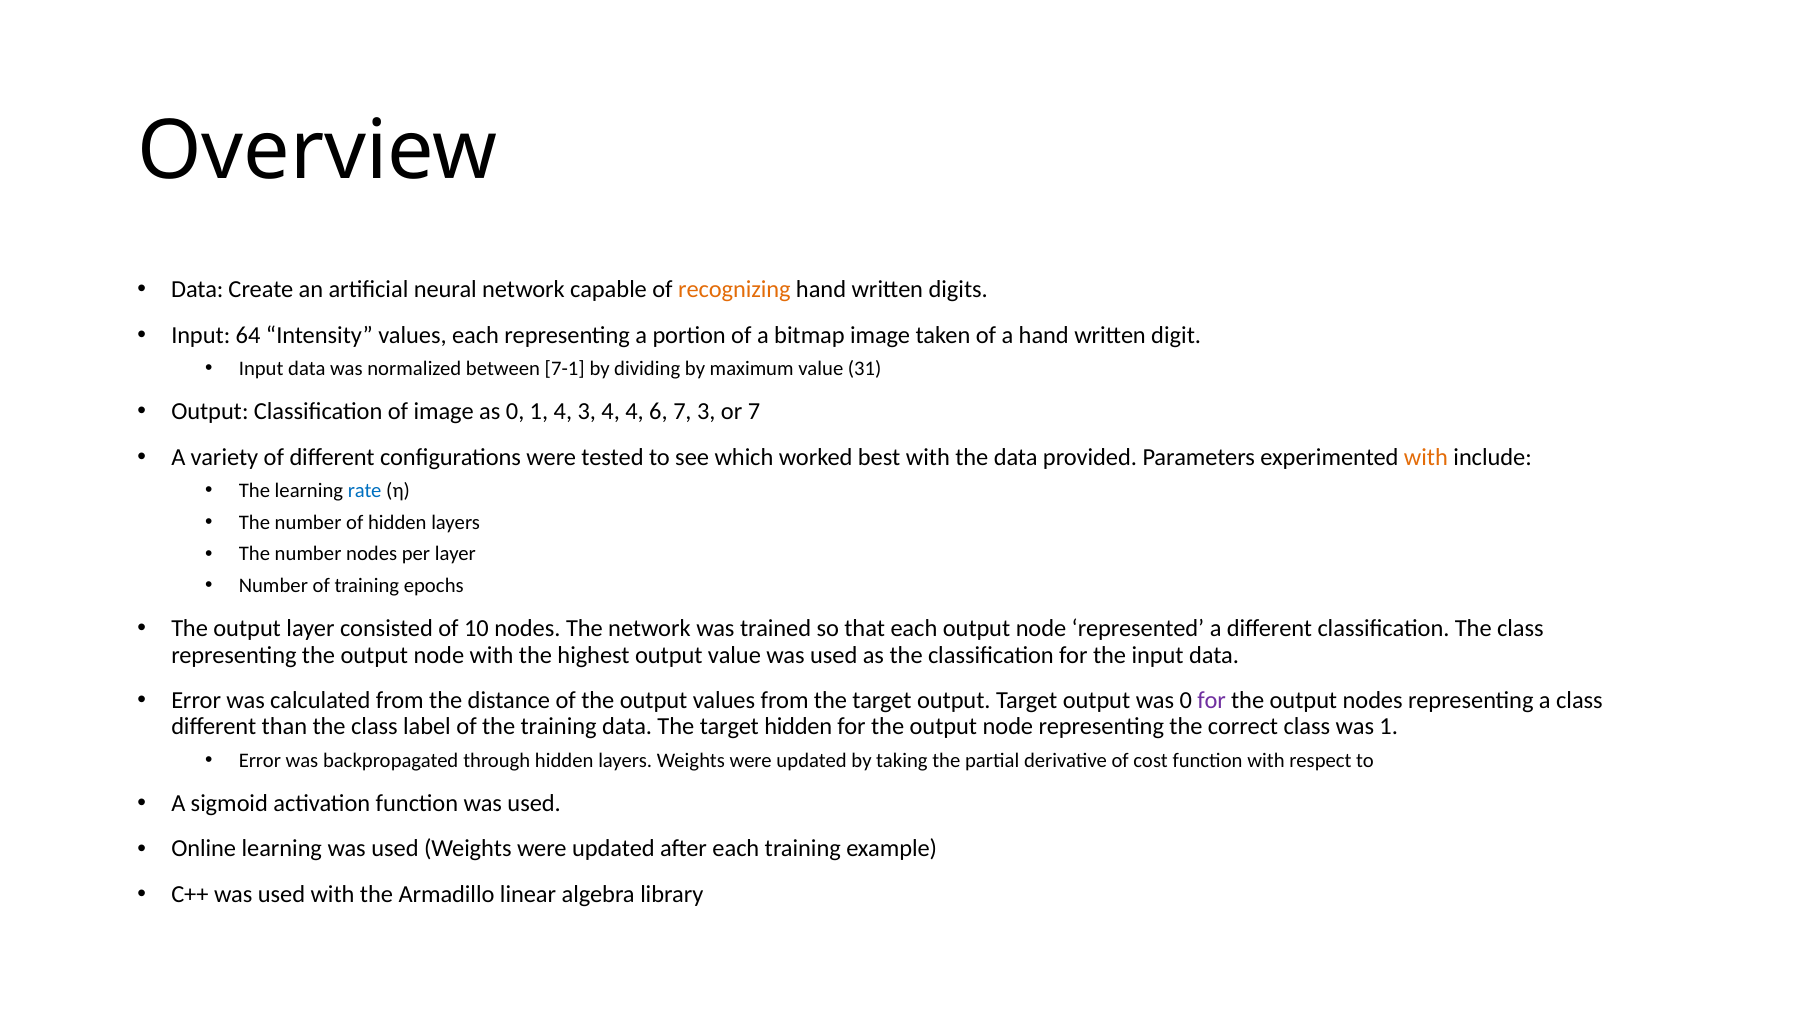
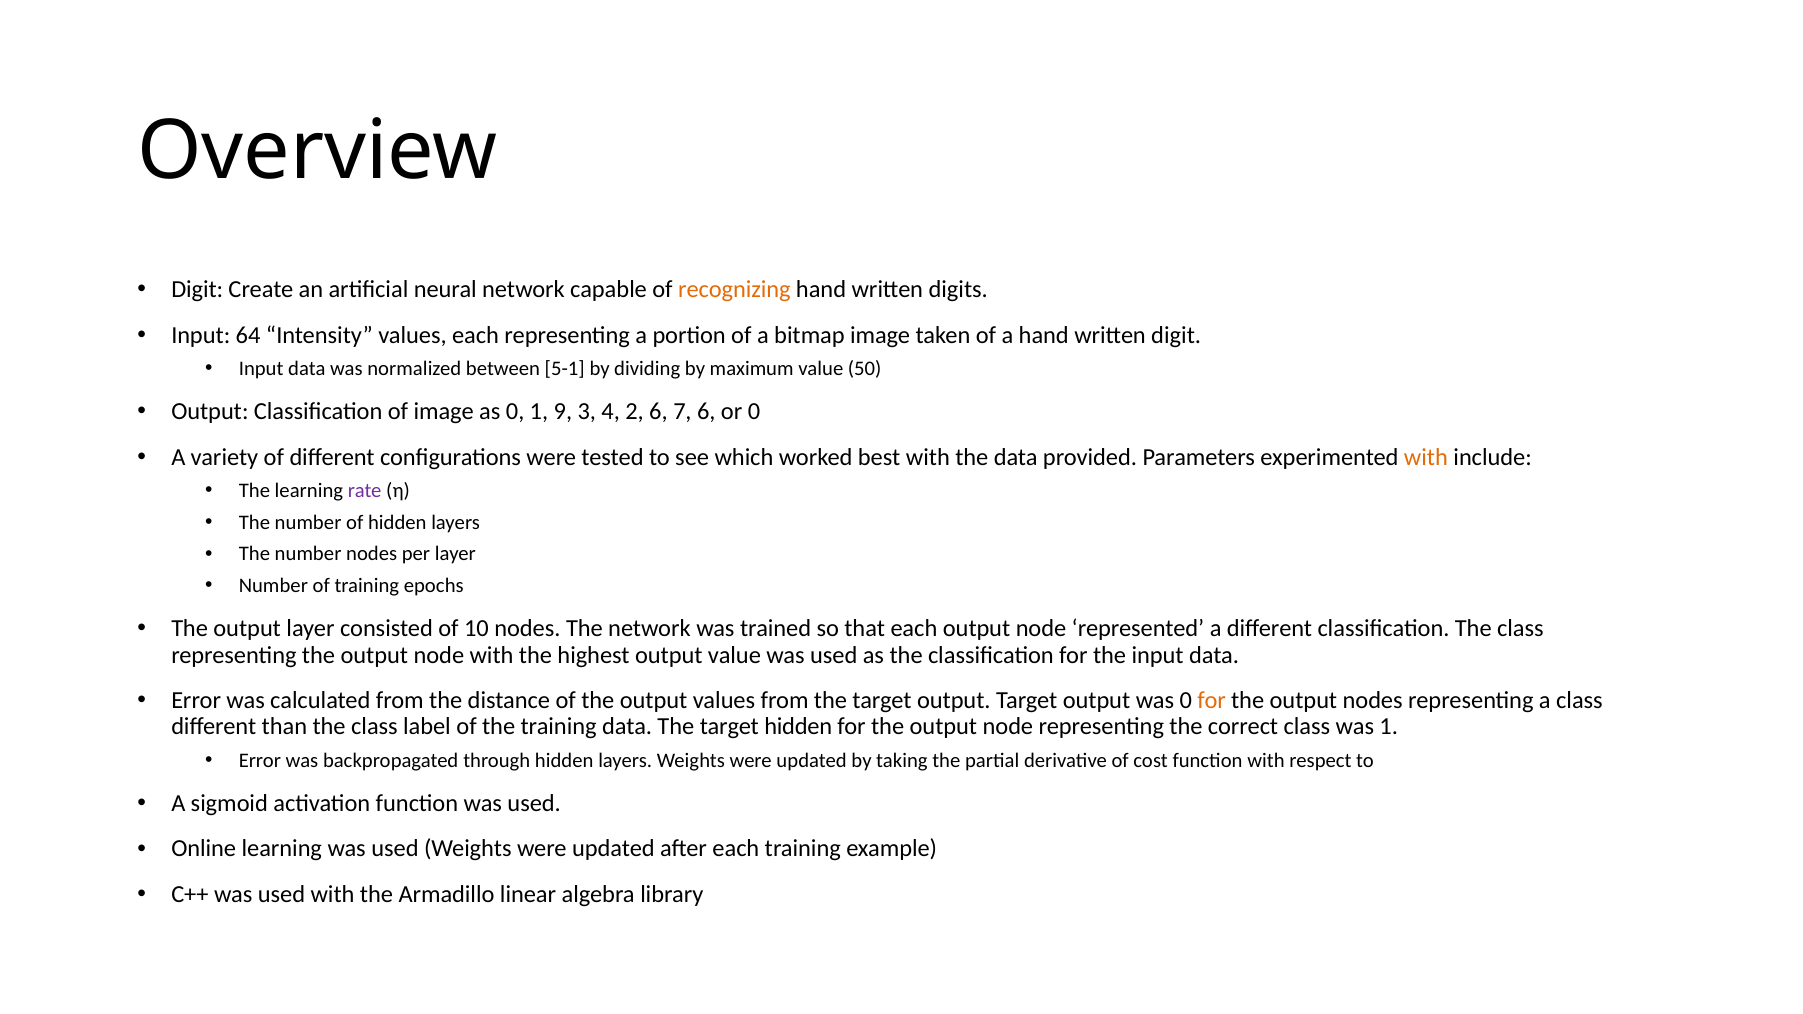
Data: Data -> Digit (197, 290)
7-1: 7-1 -> 5-1 (565, 369)
31: 31 -> 50 (865, 369)
1 4: 4 -> 9 (563, 412)
4 4: 4 -> 2 (634, 412)
7 3: 3 -> 6 (706, 412)
or 7: 7 -> 0 (754, 412)
rate colour: blue -> purple (365, 491)
for colour: purple -> orange (1212, 701)
